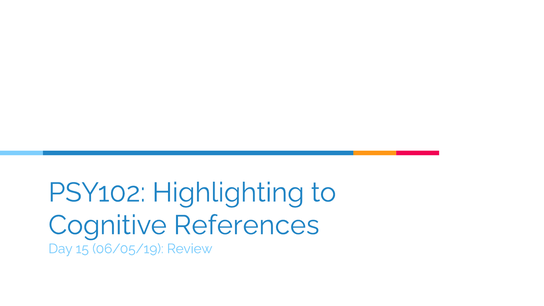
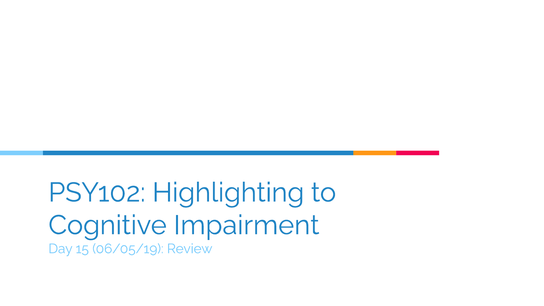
References: References -> Impairment (247, 225)
